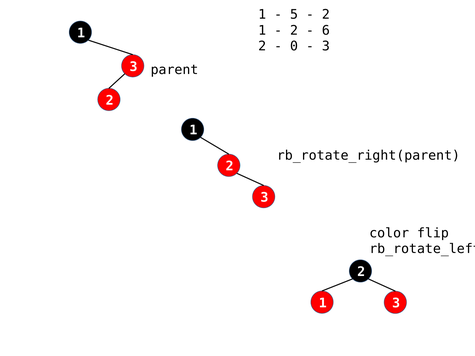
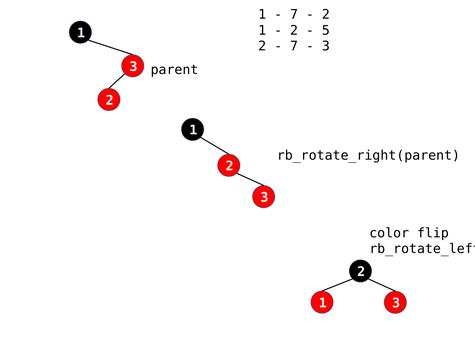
5: 5 -> 7 (294, 15)
6: 6 -> 5 (326, 30)
0: 0 -> 7 (294, 46)
